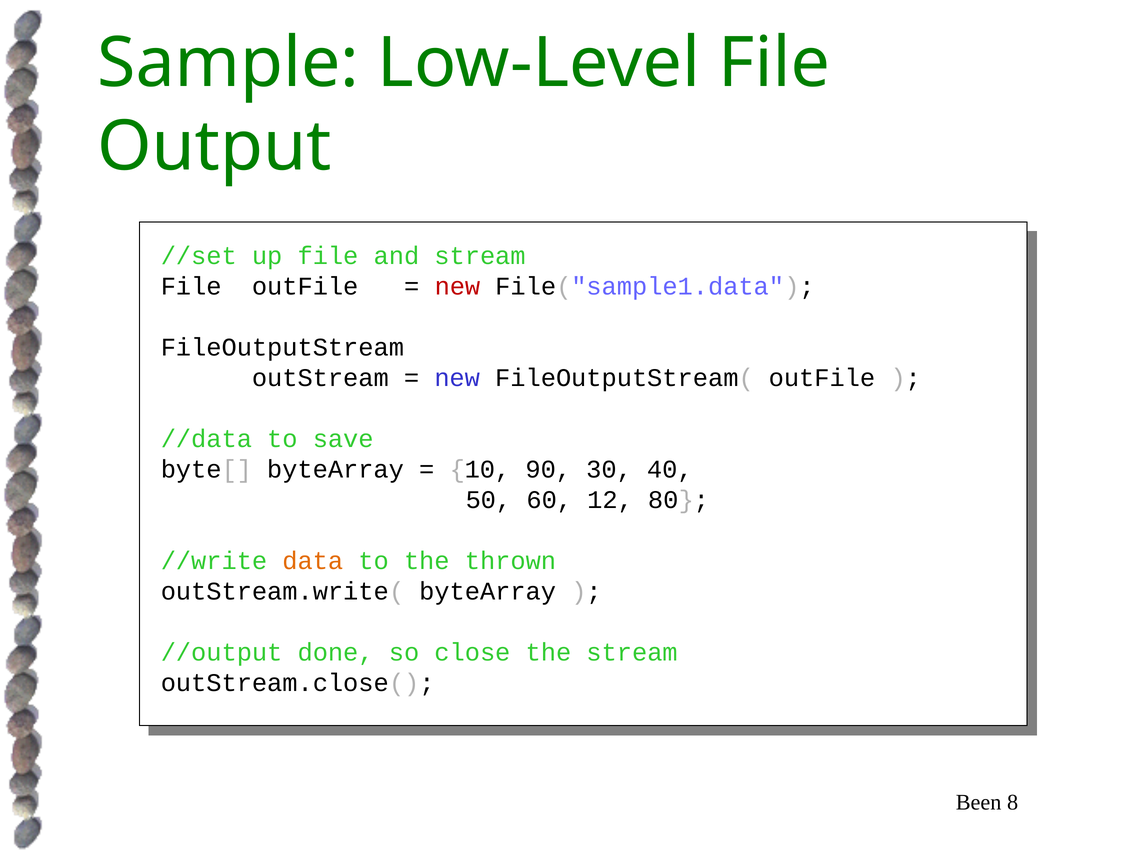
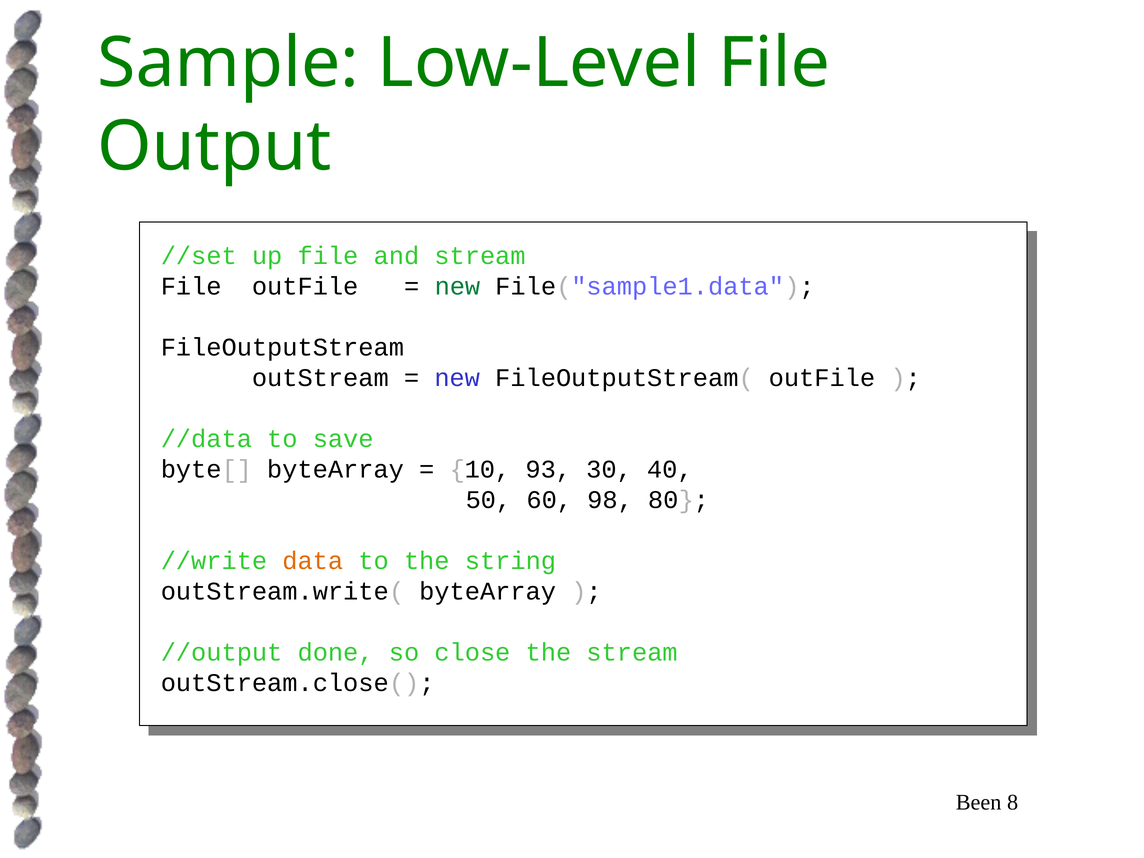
new colour: red -> green (457, 286)
90: 90 -> 93 (548, 469)
12: 12 -> 98 (610, 500)
thrown: thrown -> string (510, 561)
